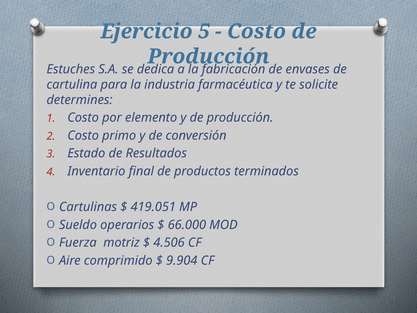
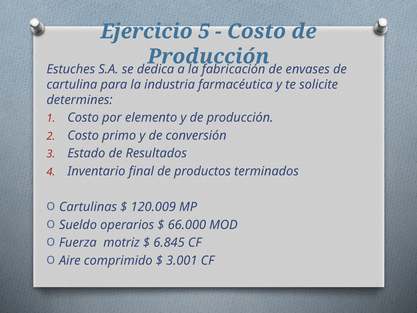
419.051: 419.051 -> 120.009 (153, 207)
4.506: 4.506 -> 6.845 (169, 242)
9.904: 9.904 -> 3.001 (182, 260)
